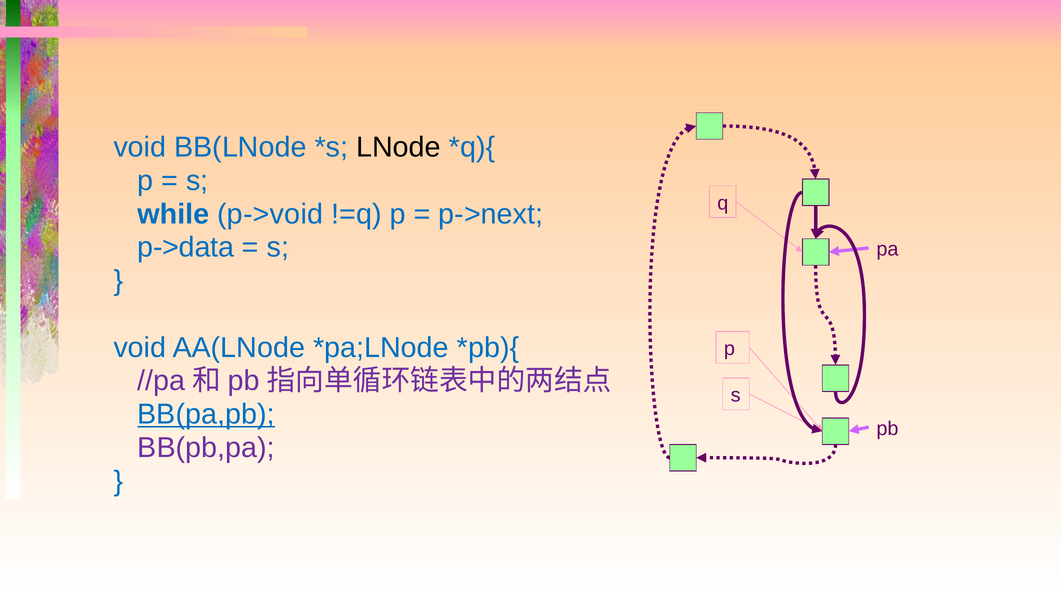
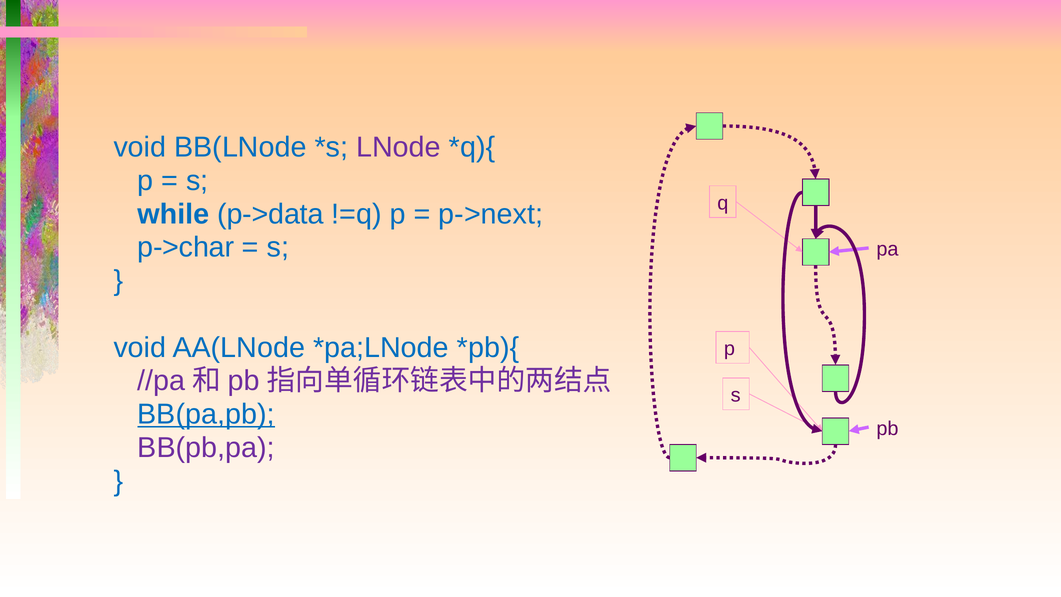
LNode colour: black -> purple (399, 147)
p->void: p->void -> p->data (270, 214)
p->data: p->data -> p->char (186, 247)
